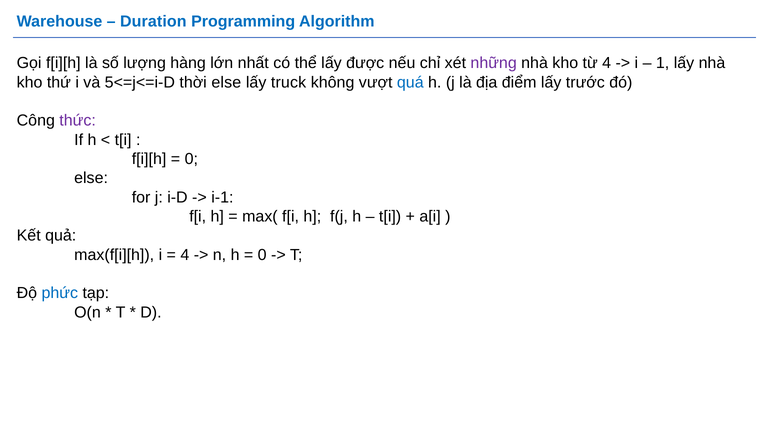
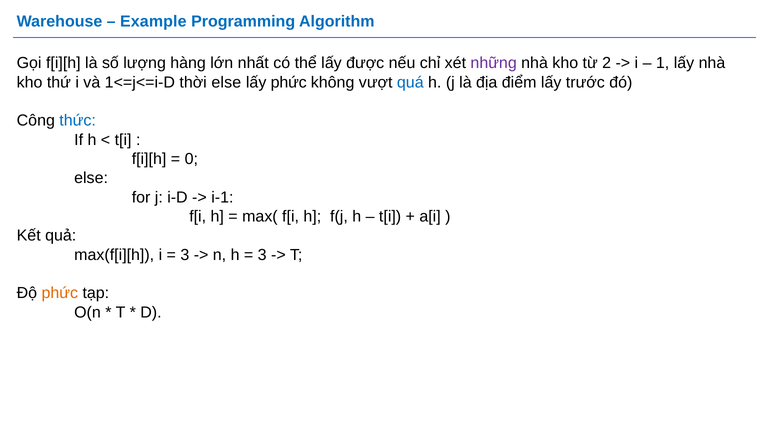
Duration: Duration -> Example (153, 21)
từ 4: 4 -> 2 (607, 63)
5<=j<=i-D: 5<=j<=i-D -> 1<=j<=i-D (140, 82)
lấy truck: truck -> phức (289, 82)
thức colour: purple -> blue (78, 121)
4: 4 -> 3 (185, 255)
0: 0 -> 3 (262, 255)
phức colour: blue -> orange (60, 293)
